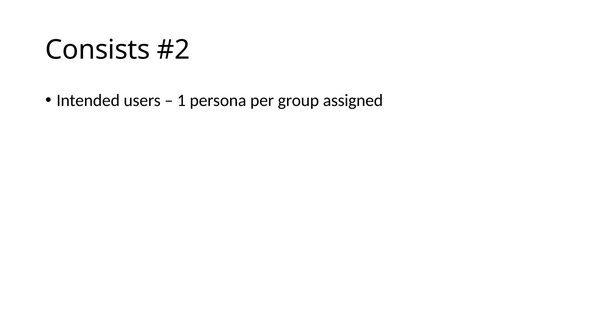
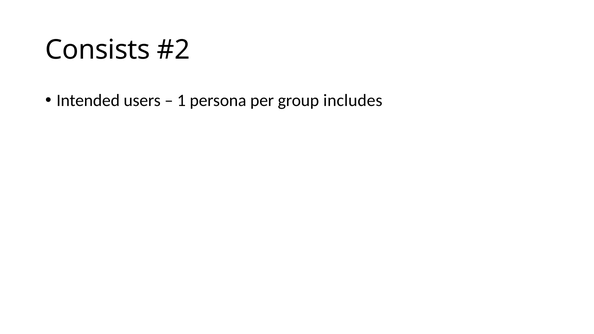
assigned: assigned -> includes (353, 100)
